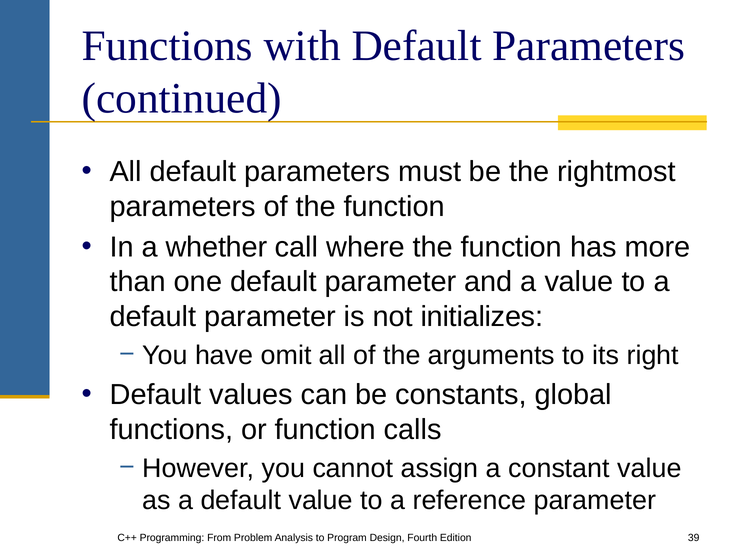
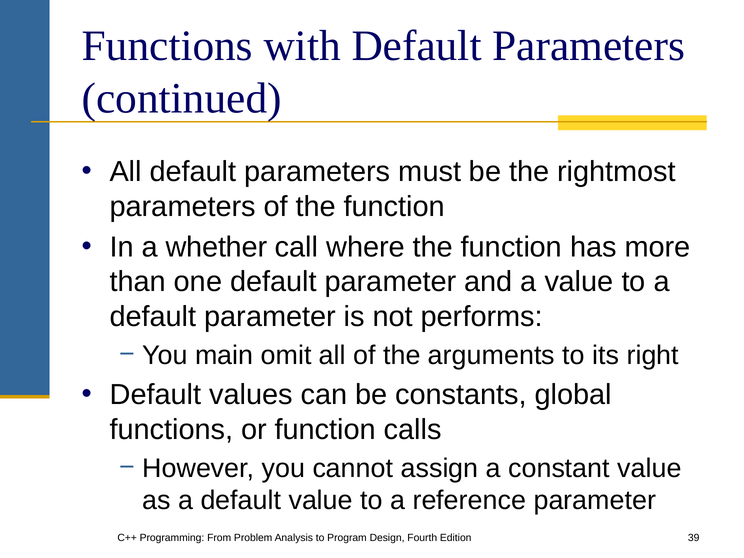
initializes: initializes -> performs (482, 317)
have: have -> main (224, 355)
